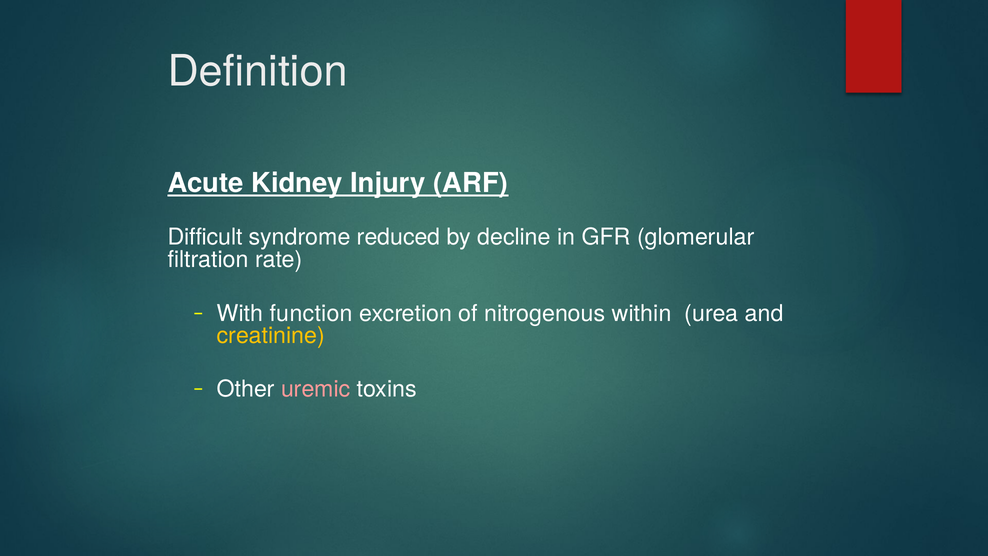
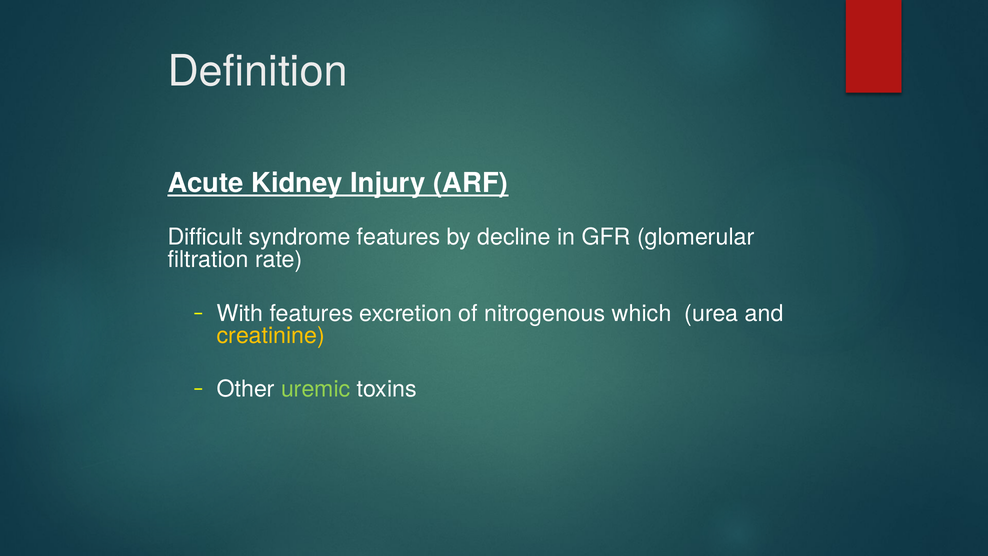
syndrome reduced: reduced -> features (399, 237)
With function: function -> features (311, 313)
within: within -> which (642, 313)
uremic colour: pink -> light green (316, 389)
